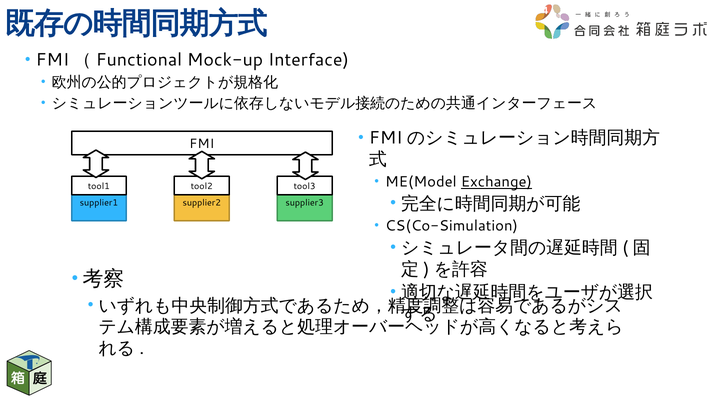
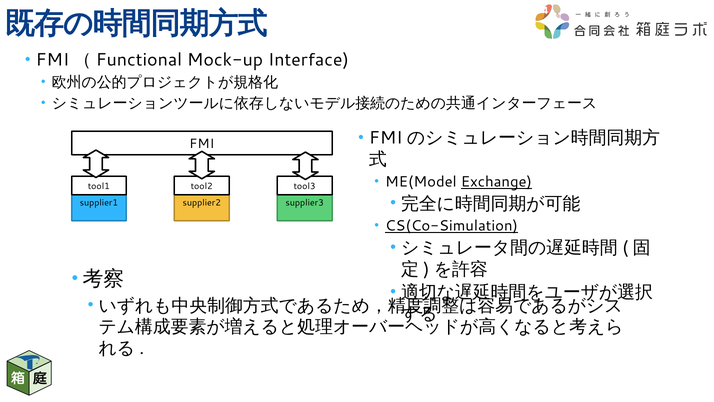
CS(Co-Simulation underline: none -> present (452, 226)
